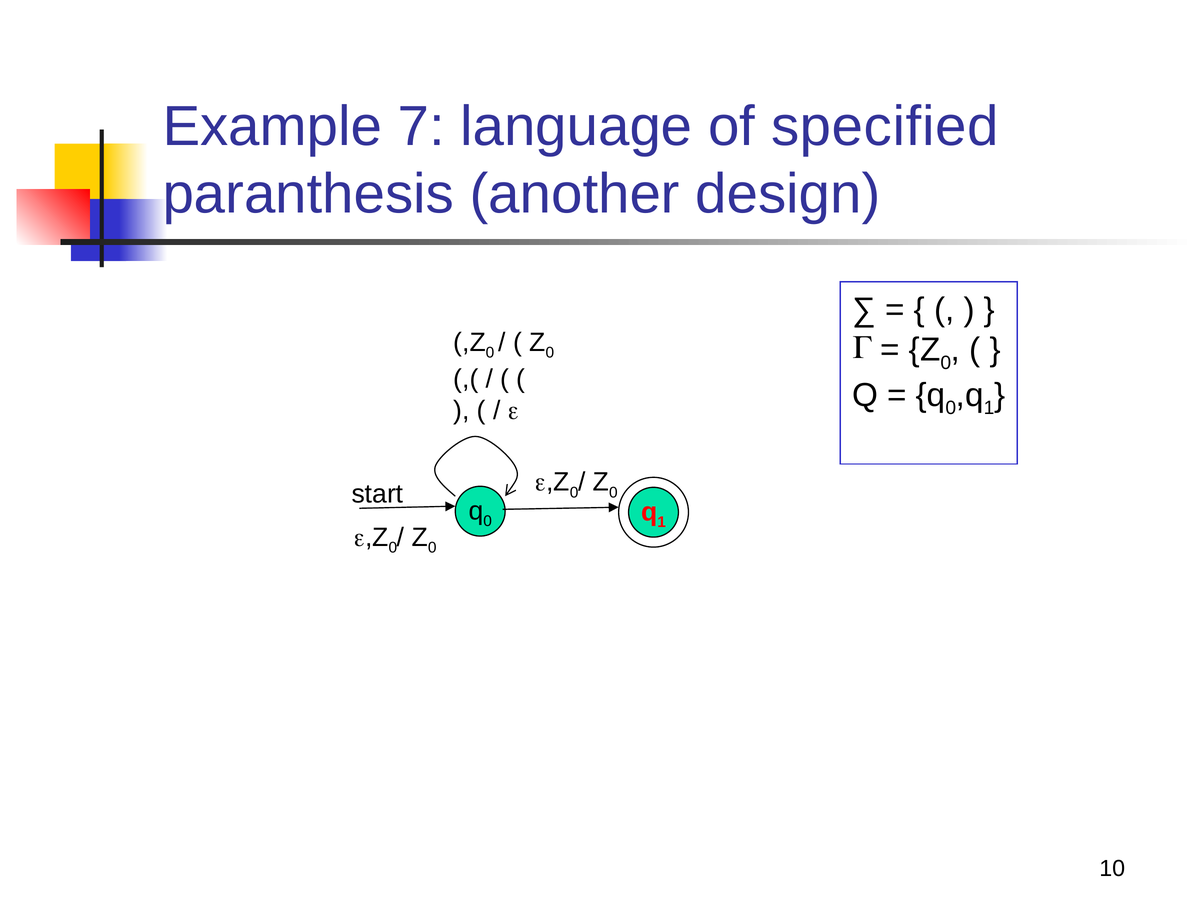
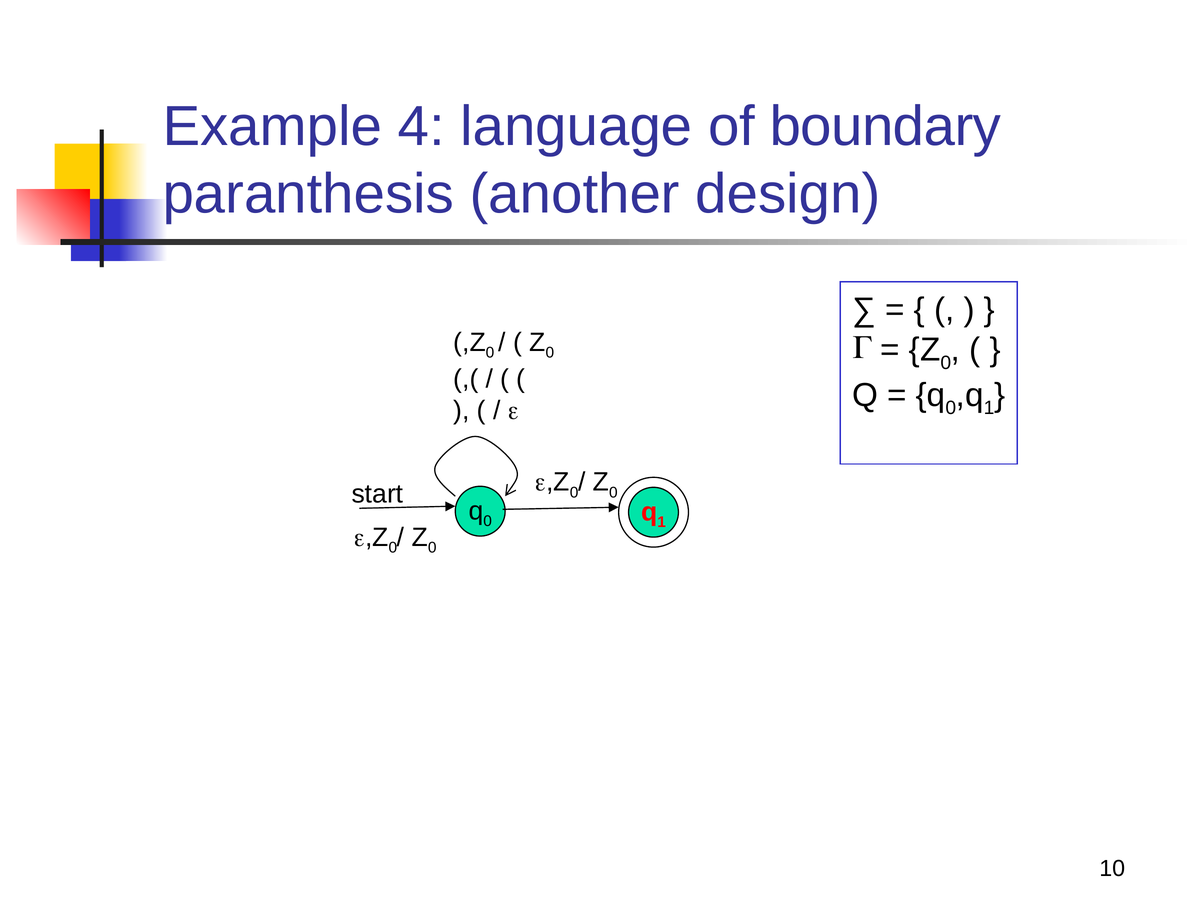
7: 7 -> 4 (421, 127)
specified: specified -> boundary (885, 127)
